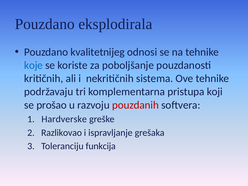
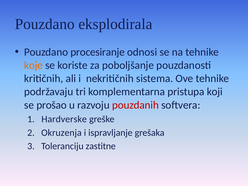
kvalitetnijeg: kvalitetnijeg -> procesiranje (98, 52)
koje colour: blue -> orange (34, 65)
Razlikovao: Razlikovao -> Okruzenja (61, 133)
funkcija: funkcija -> zastitne (101, 146)
